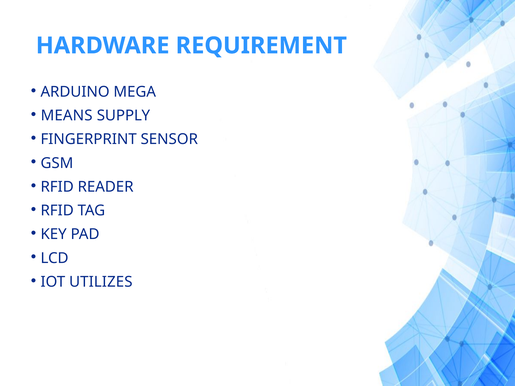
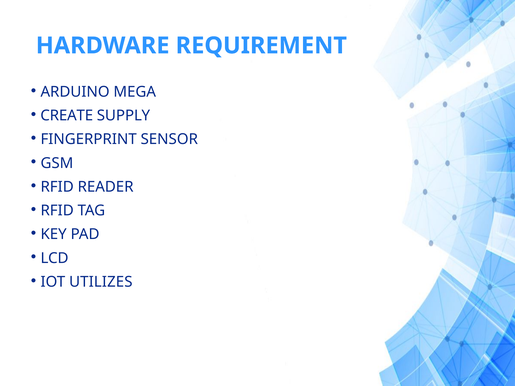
MEANS: MEANS -> CREATE (67, 116)
